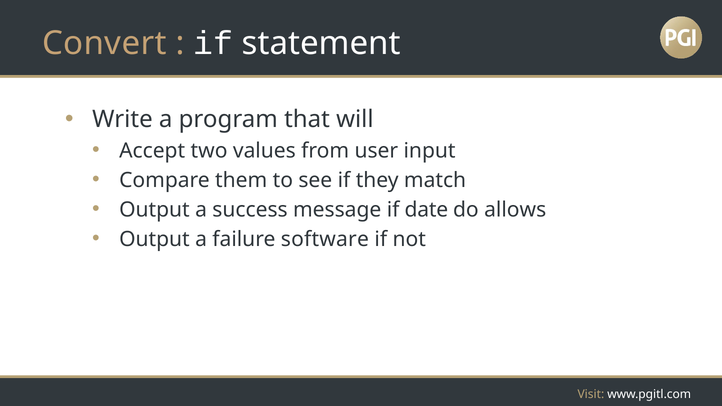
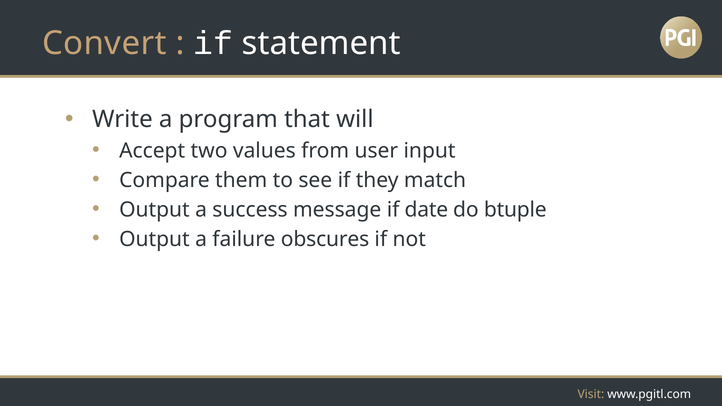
allows: allows -> btuple (515, 210)
software: software -> obscures (325, 239)
